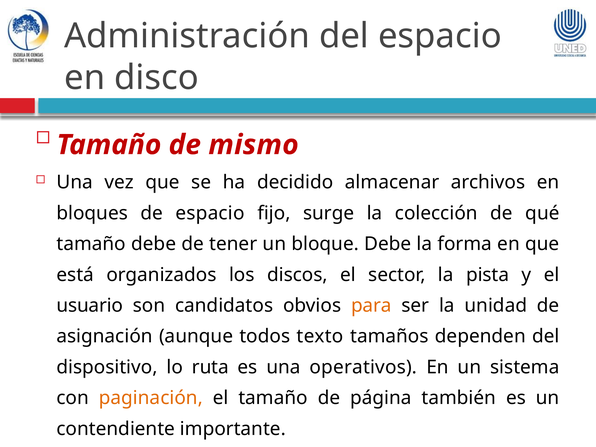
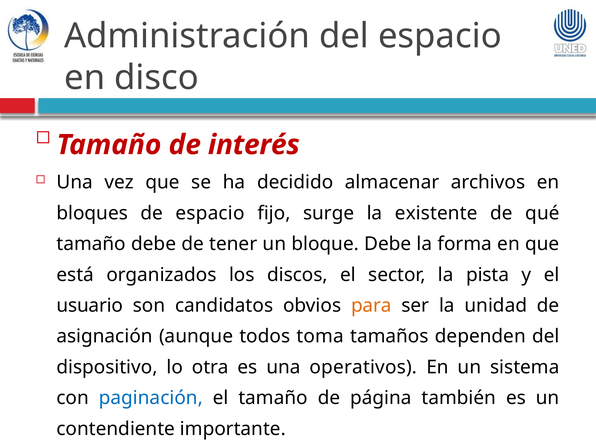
mismo: mismo -> interés (254, 145)
colección: colección -> existente (436, 213)
texto: texto -> toma (320, 336)
ruta: ruta -> otra (210, 367)
paginación colour: orange -> blue (151, 398)
